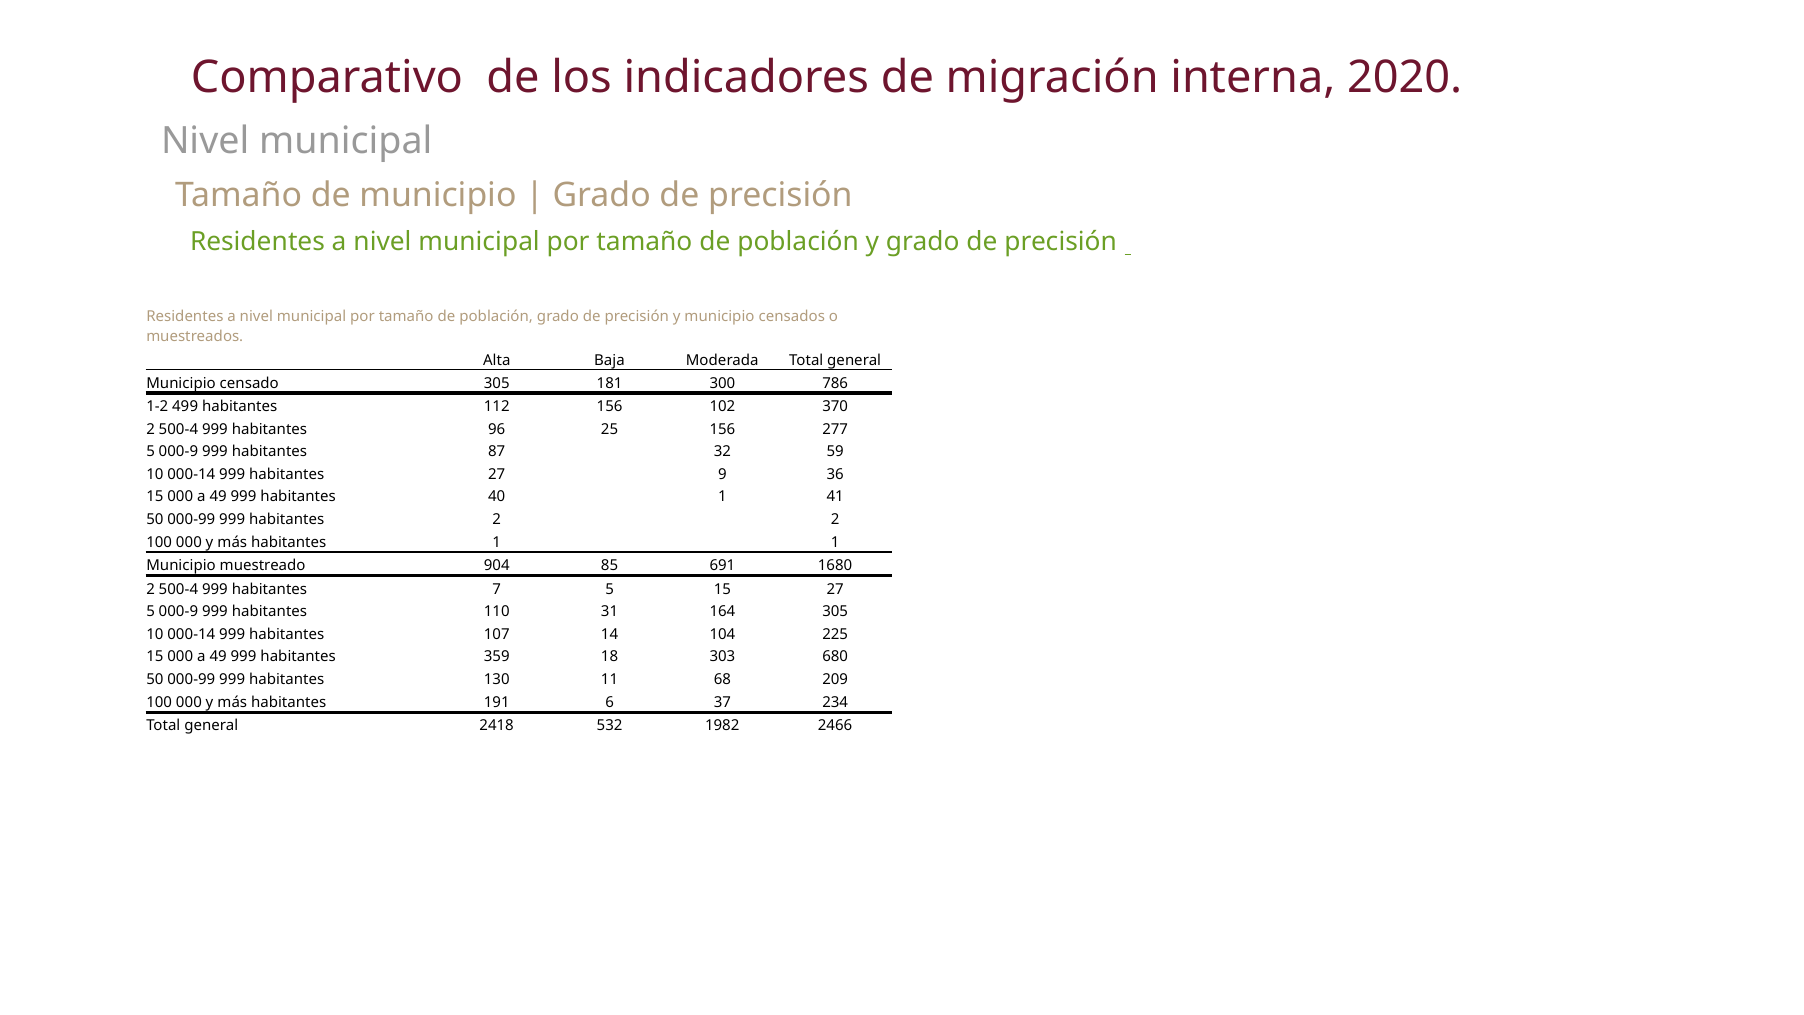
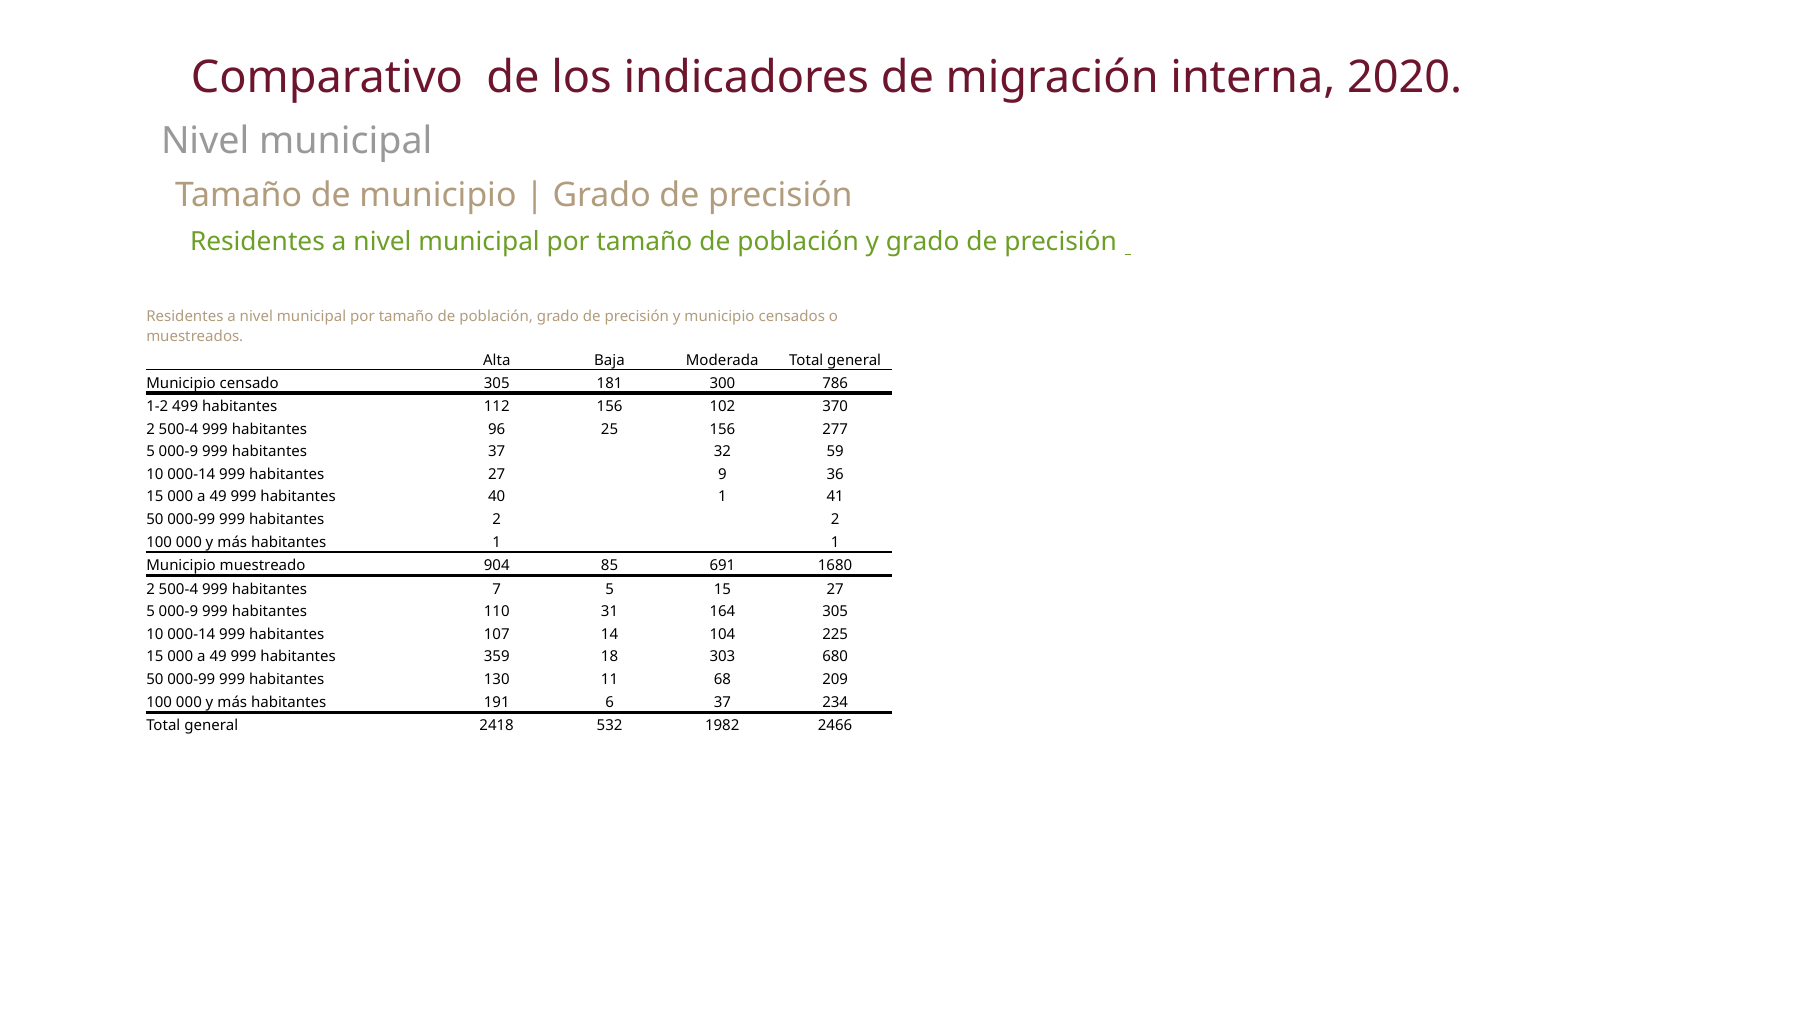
habitantes 87: 87 -> 37 (497, 452)
